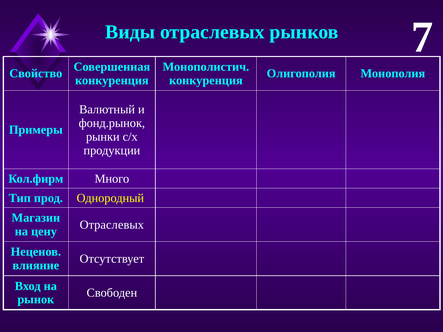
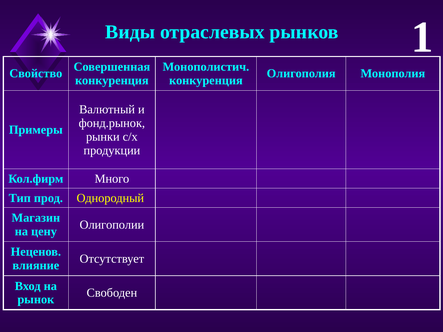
7: 7 -> 1 (422, 37)
Отраслевых: Отраслевых -> Олигополии (112, 225)
